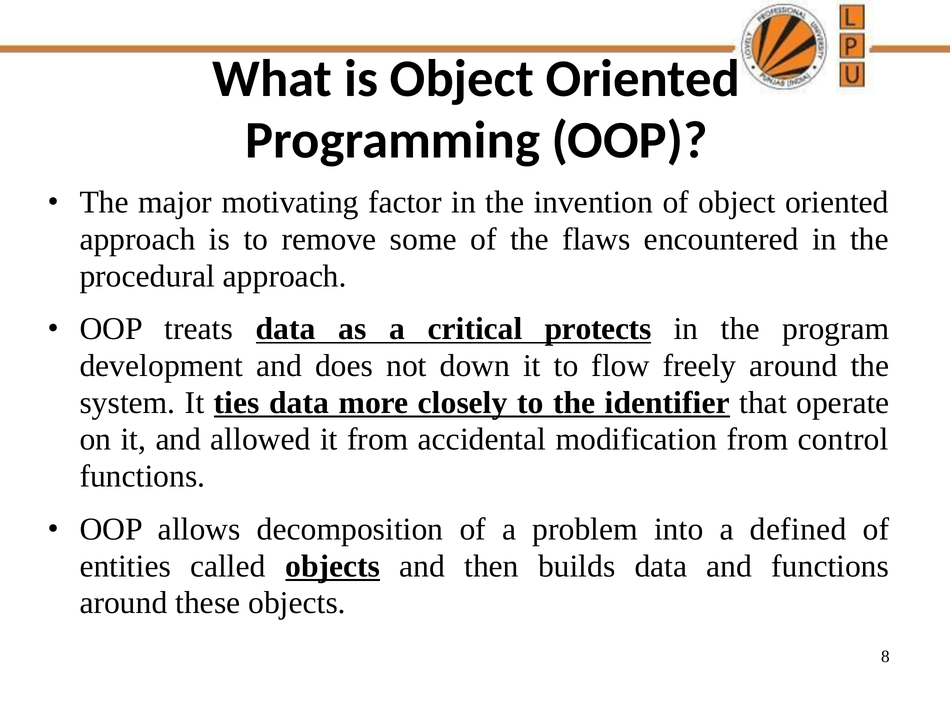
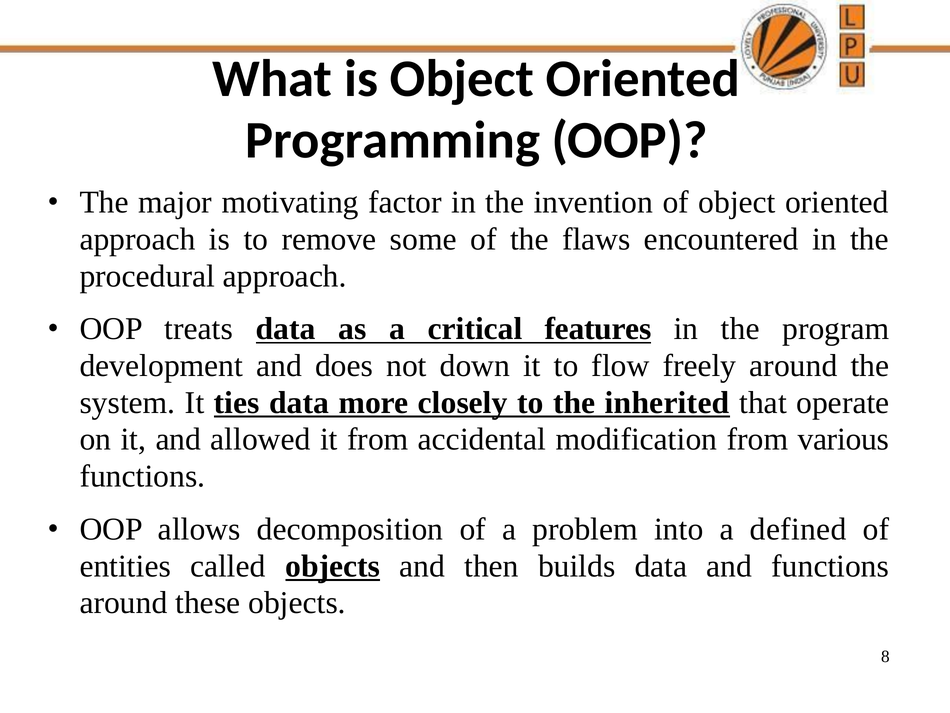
protects: protects -> features (598, 329)
identifier: identifier -> inherited (667, 402)
control: control -> various (843, 439)
